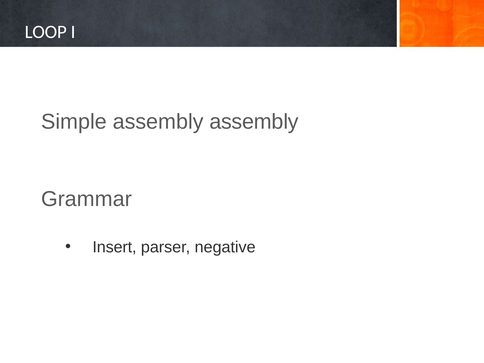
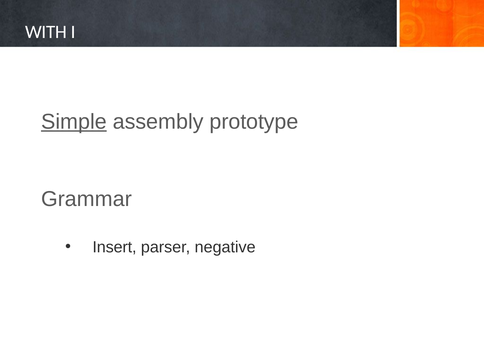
LOOP: LOOP -> WITH (46, 32)
Simple underline: none -> present (74, 122)
assembly assembly: assembly -> prototype (254, 122)
